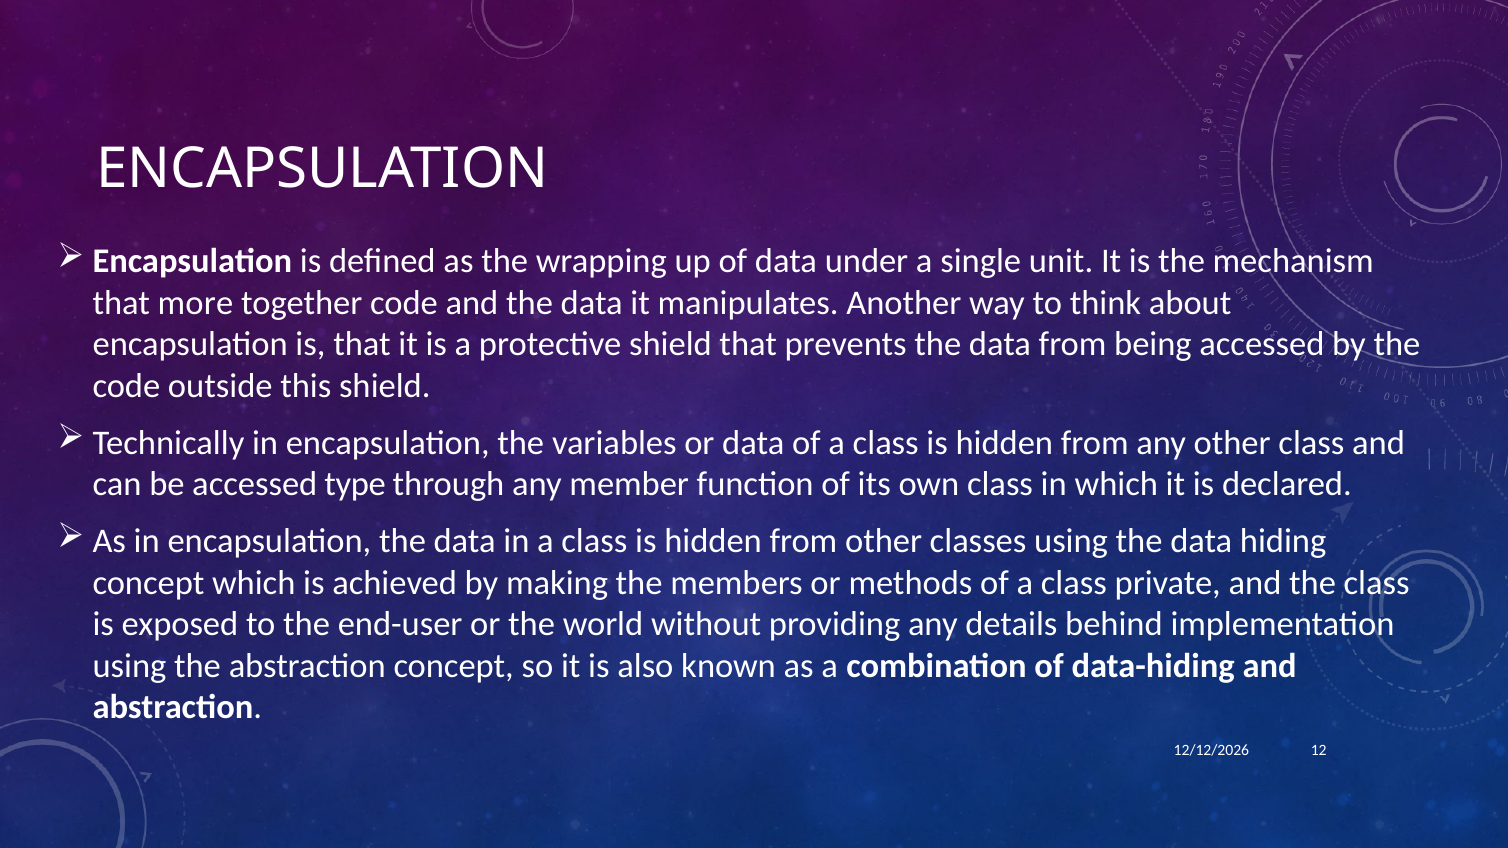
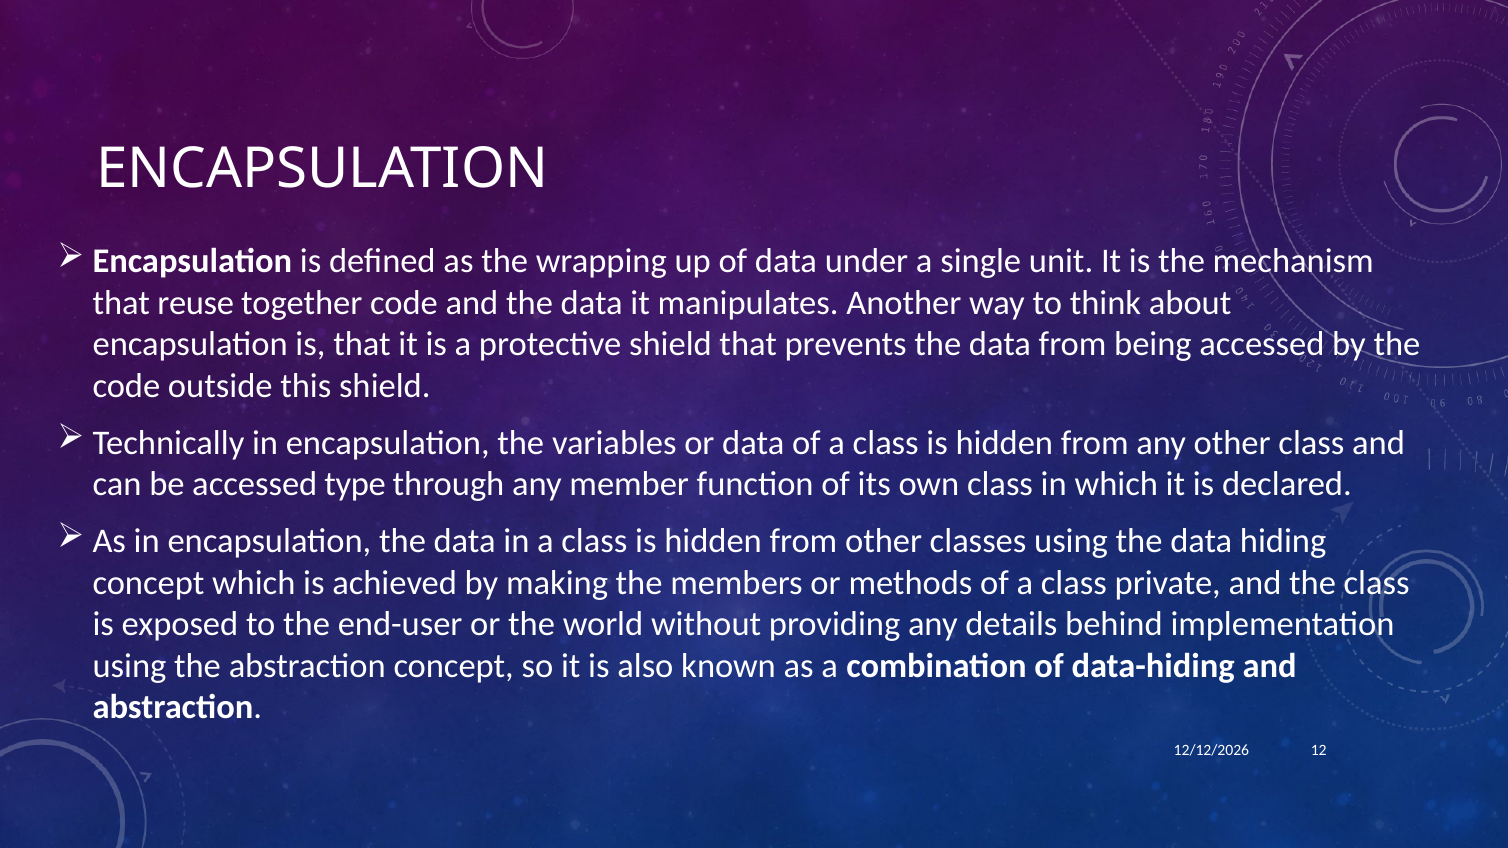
more: more -> reuse (196, 303)
